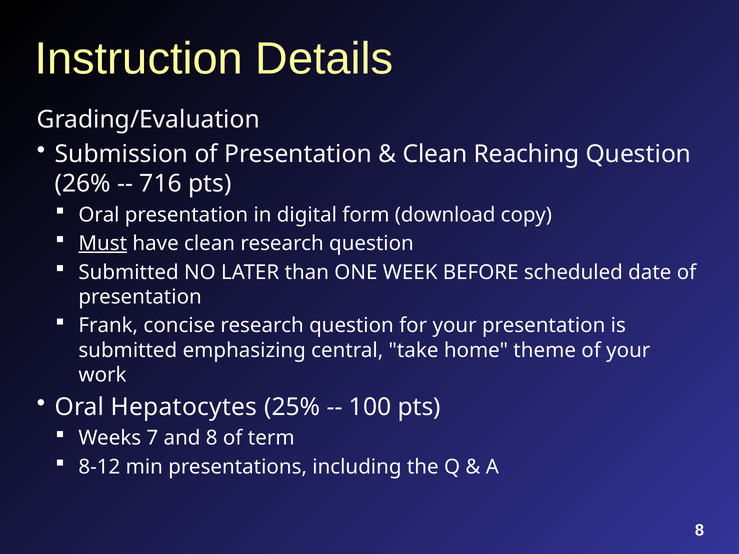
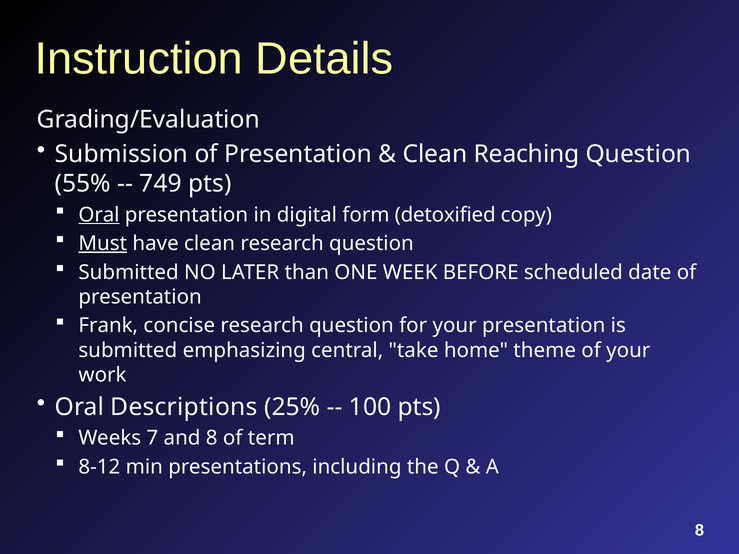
26%: 26% -> 55% (83, 184)
716: 716 -> 749 (161, 184)
Oral underline: none -> present (99, 215)
download: download -> detoxified (445, 215)
Hepatocytes: Hepatocytes -> Descriptions (184, 407)
